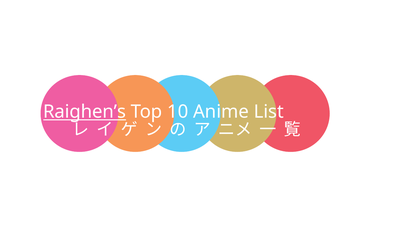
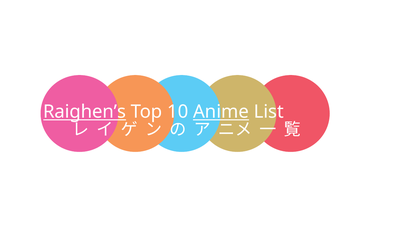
Anime underline: none -> present (221, 112)
